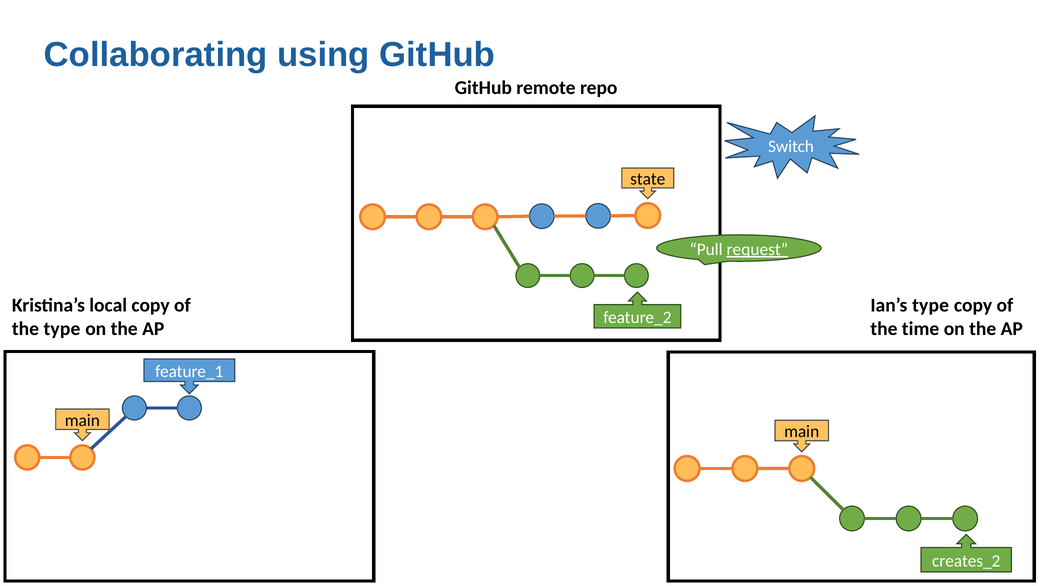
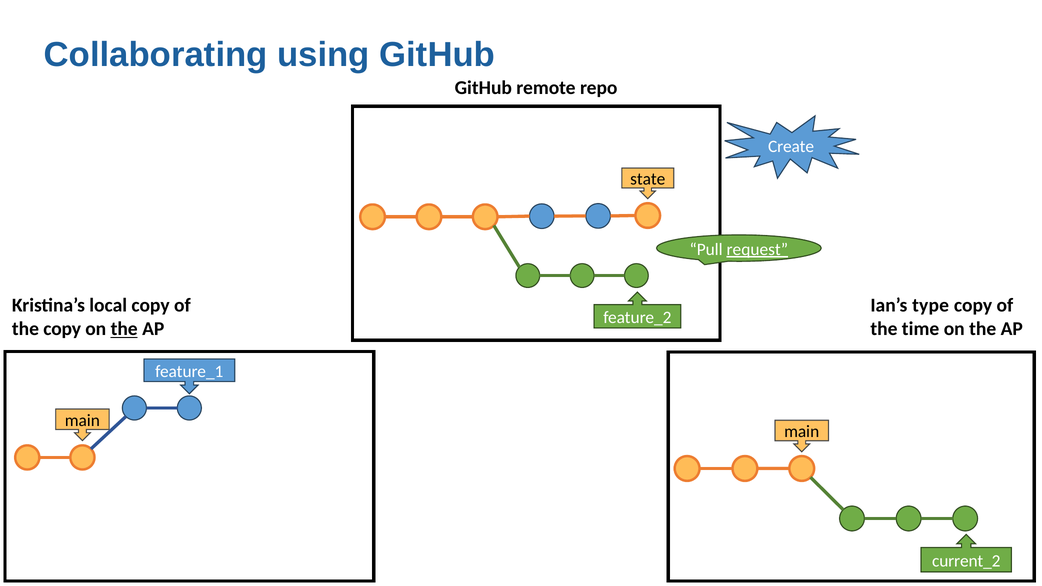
Switch: Switch -> Create (791, 146)
the type: type -> copy (62, 329)
the underline: none -> present (124, 329)
creates_2: creates_2 -> current_2 (966, 561)
